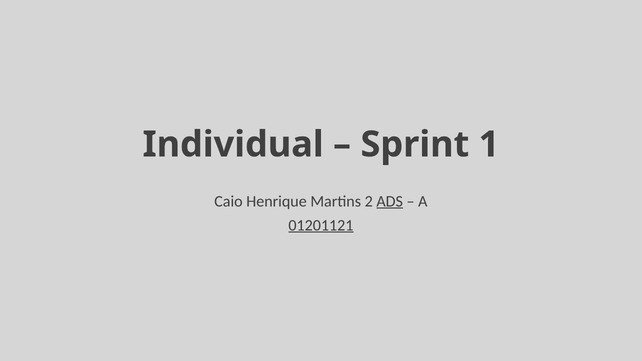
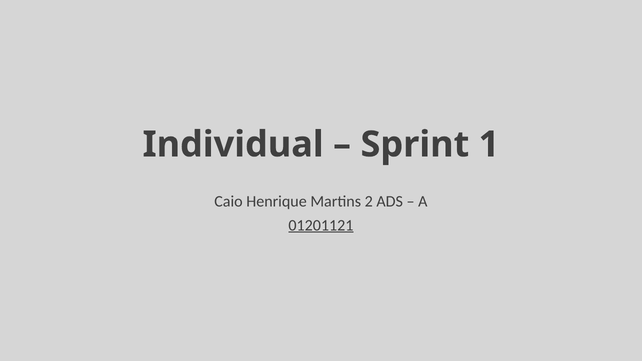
ADS underline: present -> none (390, 201)
